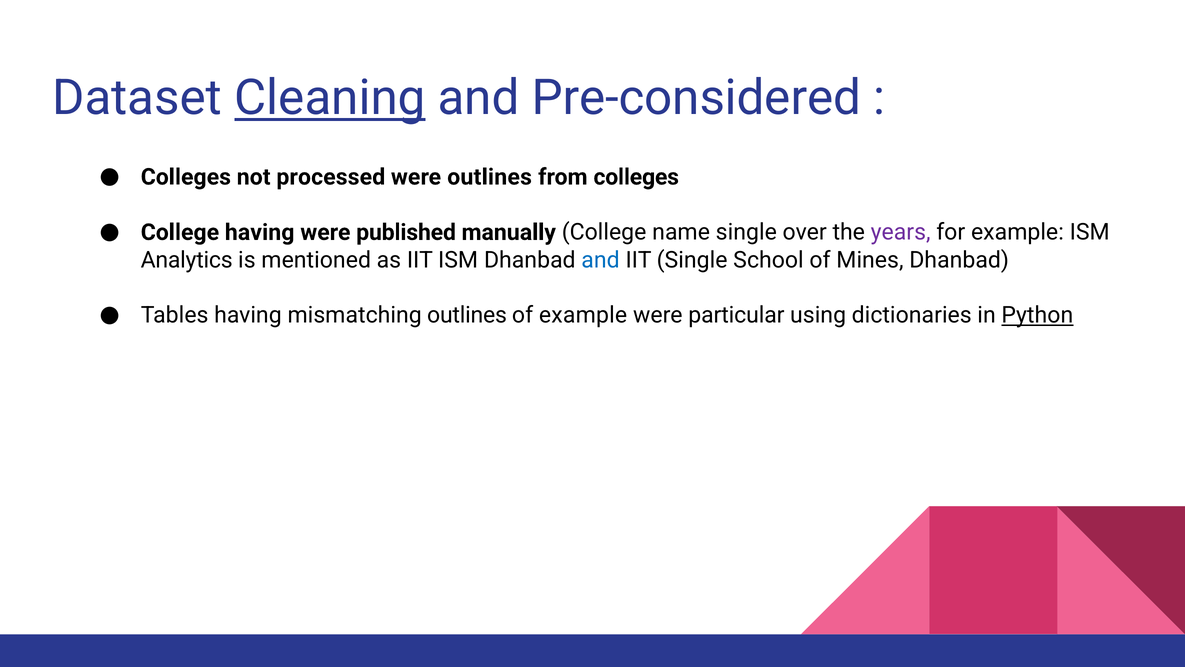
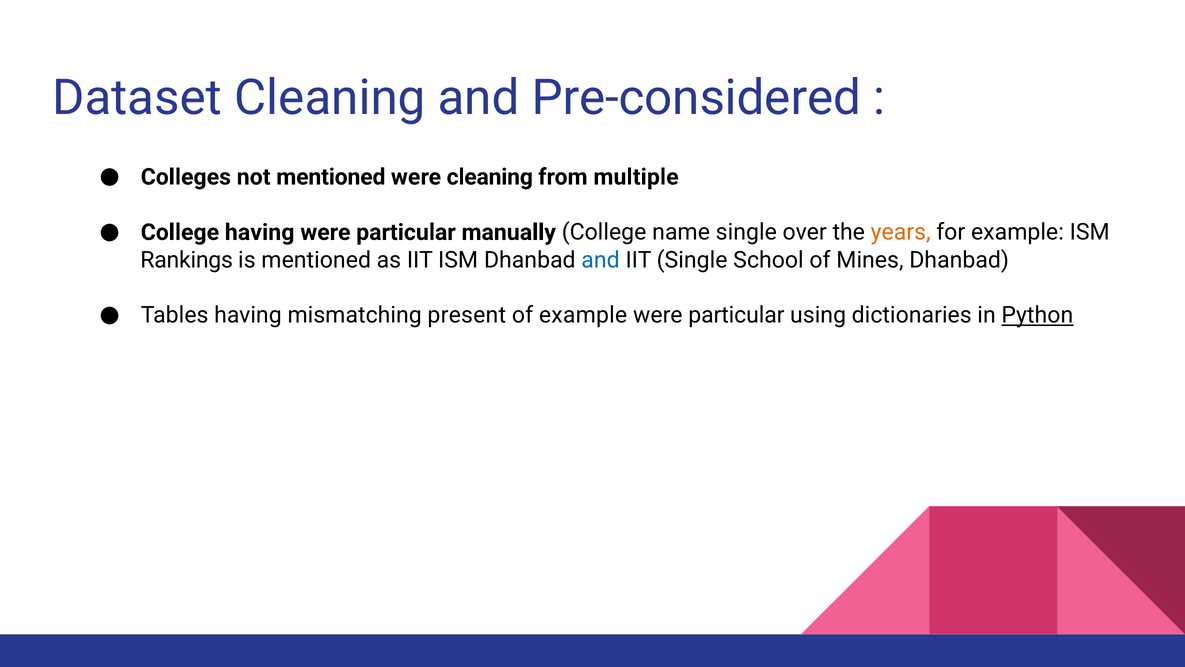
Cleaning underline: present -> none (330, 98)
not processed: processed -> mentioned (331, 177)
were outlines: outlines -> cleaning (490, 177)
from colleges: colleges -> multiple (636, 177)
published: published -> particular (406, 232)
years colour: purple -> orange (901, 232)
Analytics: Analytics -> Rankings (187, 260)
mismatching outlines: outlines -> present (467, 315)
